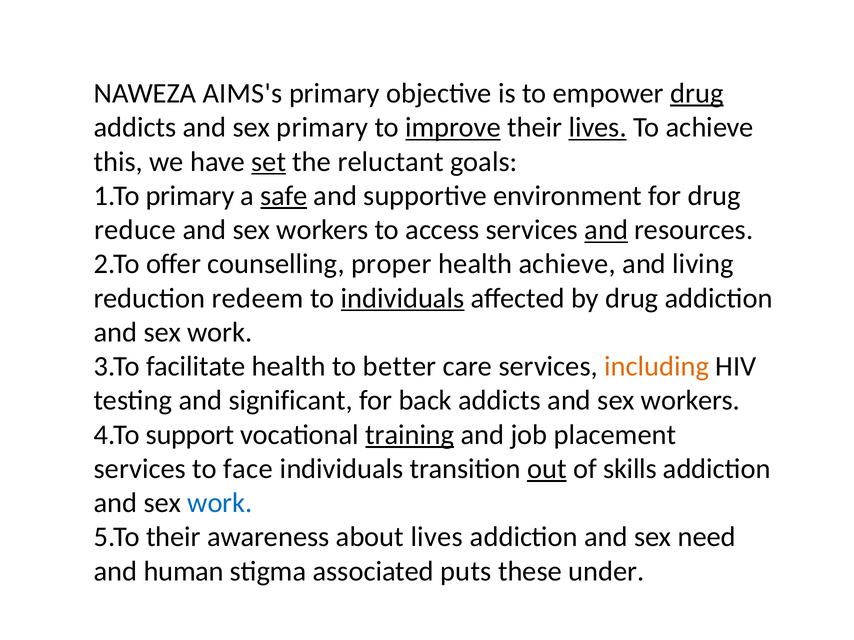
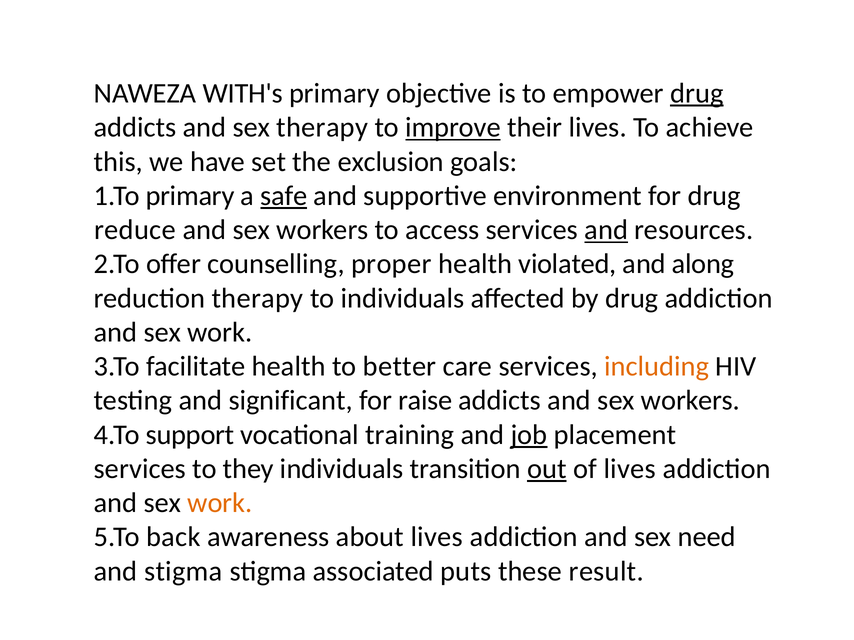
AIMS's: AIMS's -> WITH's (243, 93)
sex primary: primary -> therapy (322, 128)
lives underline: present -> none (598, 128)
set underline: present -> none (269, 162)
reluctant: reluctant -> exclusion (391, 162)
health achieve: achieve -> violated (567, 264)
living: living -> along (703, 264)
reduction redeem: redeem -> therapy (258, 298)
individuals underline: present -> none (403, 298)
back: back -> raise (425, 401)
training underline: present -> none (410, 435)
job underline: none -> present (529, 435)
face: face -> they (248, 469)
of skills: skills -> lives (630, 469)
work colour: blue -> orange (220, 503)
5.To their: their -> back (173, 537)
and human: human -> stigma (183, 572)
under: under -> result (606, 572)
